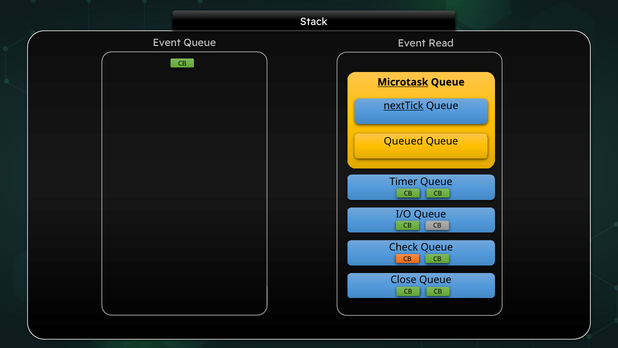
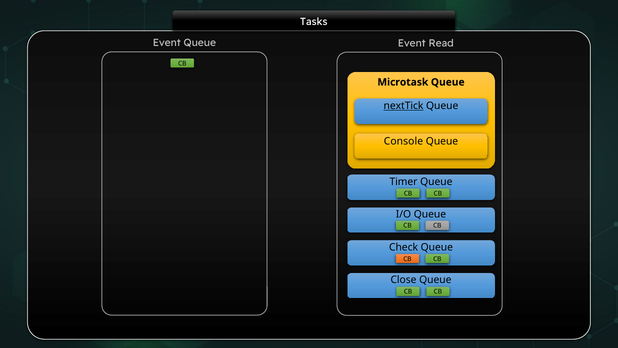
Stack: Stack -> Tasks (314, 22)
Microtask underline: present -> none (403, 82)
Queued: Queued -> Console (403, 141)
